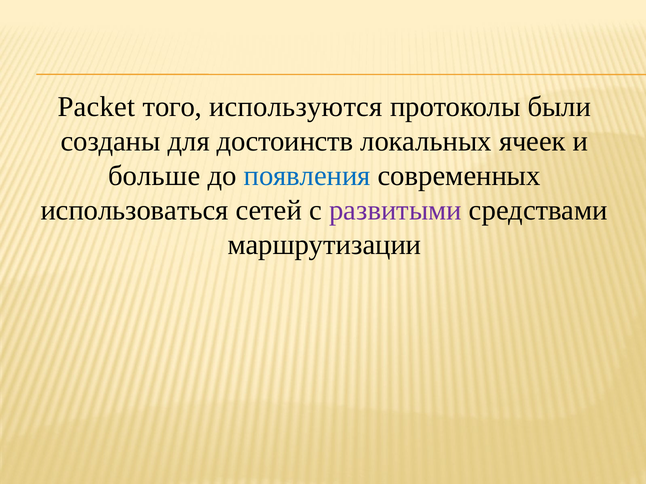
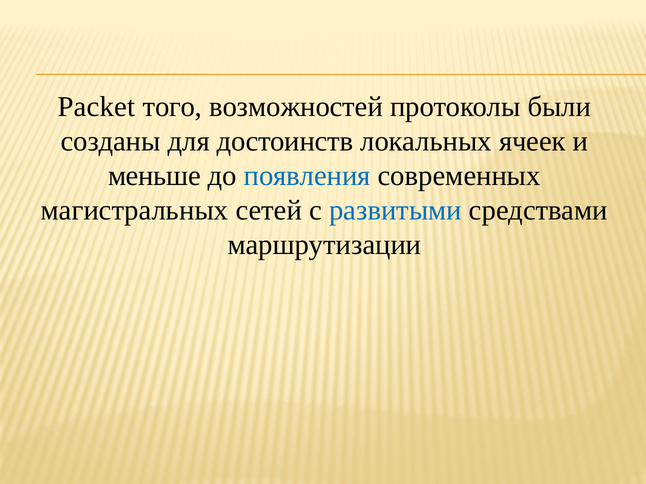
используются: используются -> возможностей (296, 107)
больше: больше -> меньше (154, 176)
использоваться: использоваться -> магистральных (134, 210)
развитыми colour: purple -> blue (395, 210)
